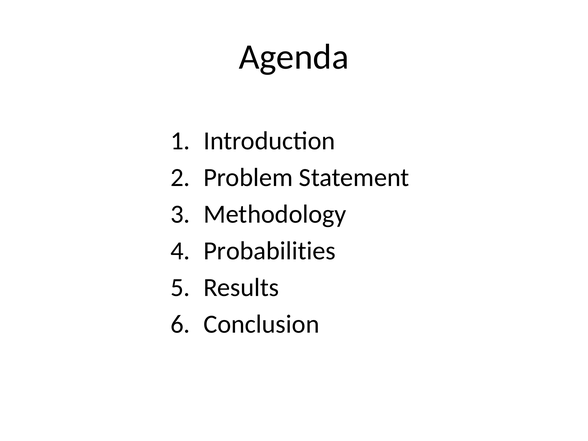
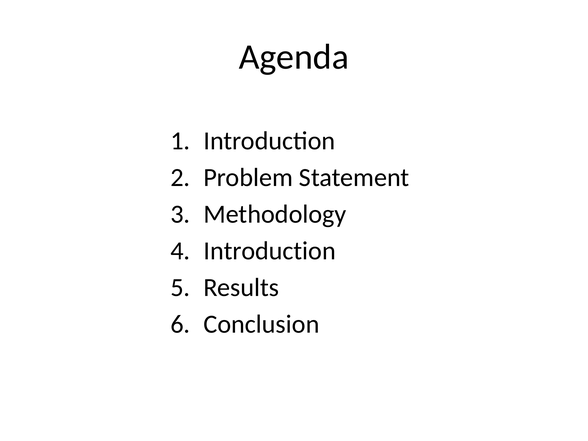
Probabilities: Probabilities -> Introduction (270, 251)
